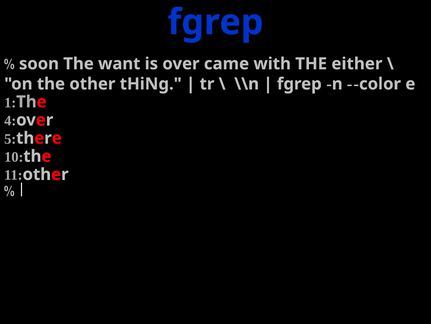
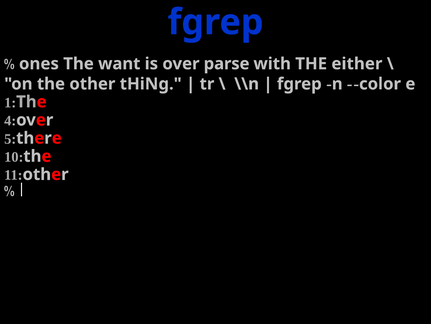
soon: soon -> ones (39, 64)
came: came -> parse (227, 64)
